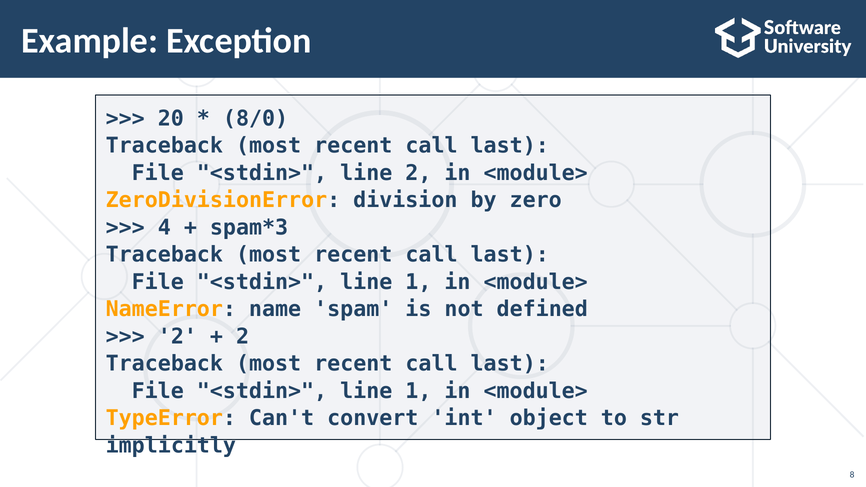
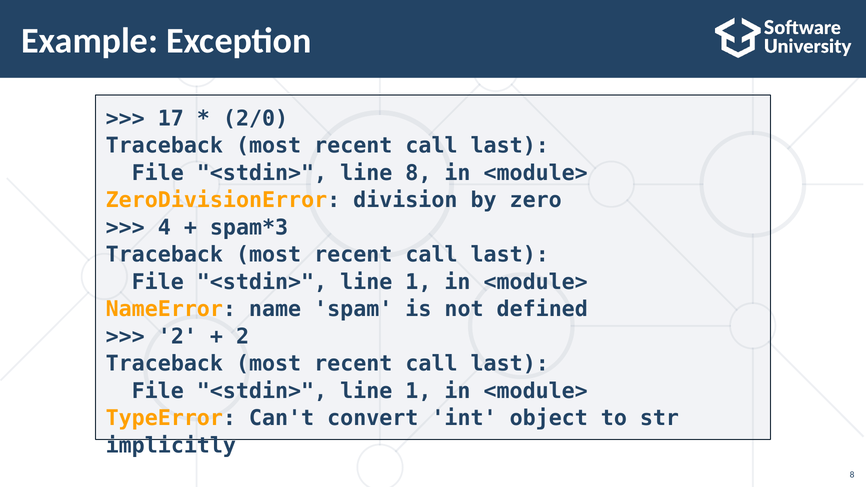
20: 20 -> 17 (171, 119)
8/0: 8/0 -> 2/0 (256, 119)
line 2: 2 -> 8 (418, 173)
